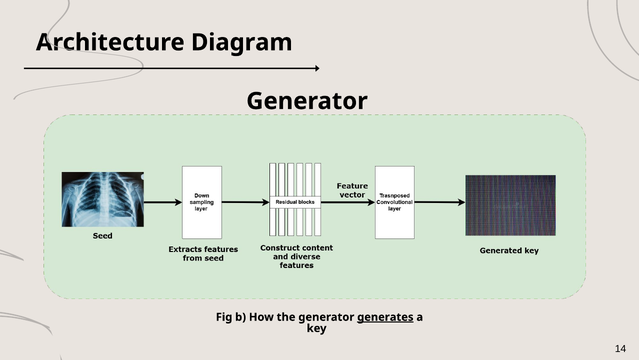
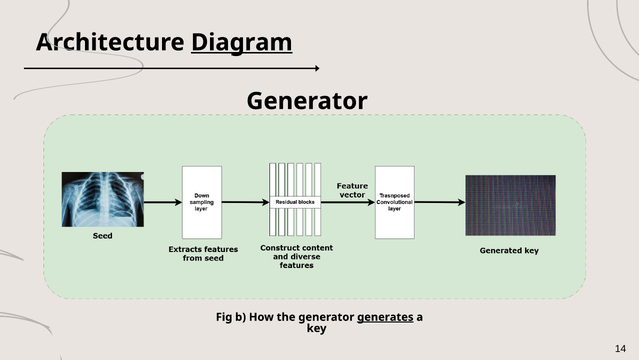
Diagram underline: none -> present (242, 42)
